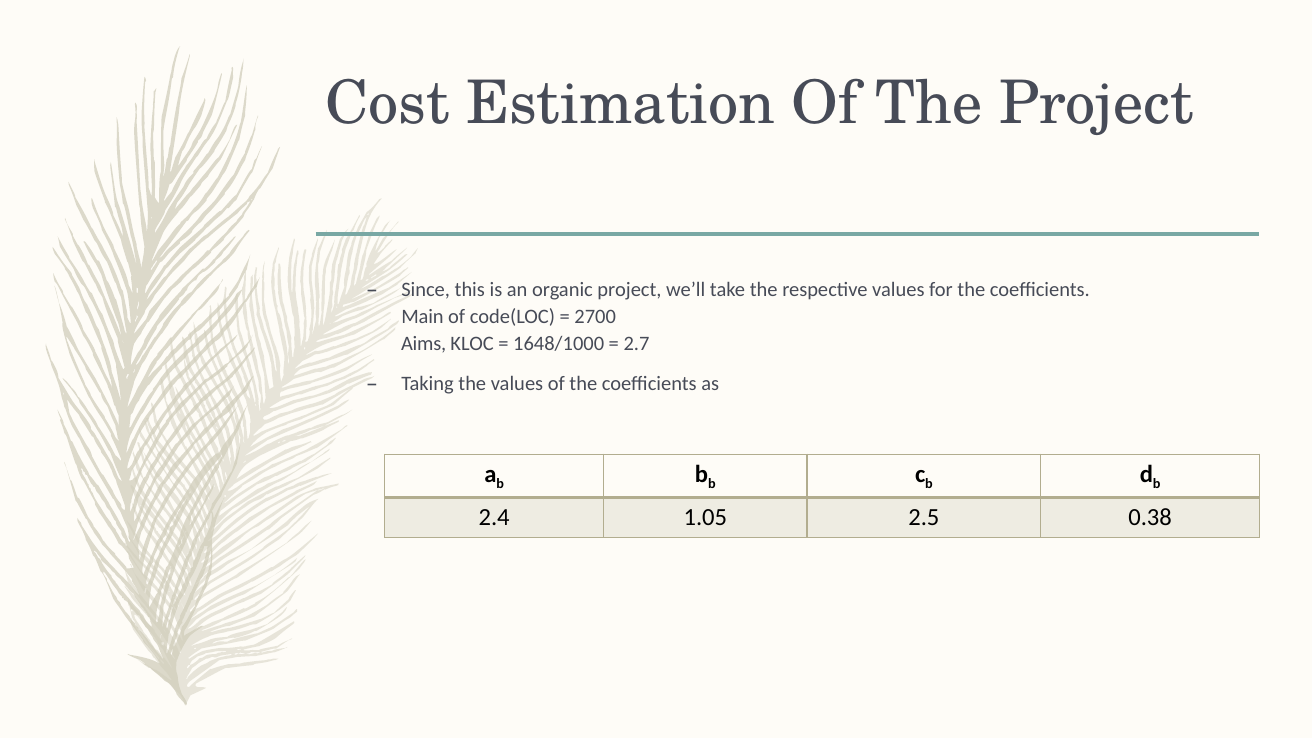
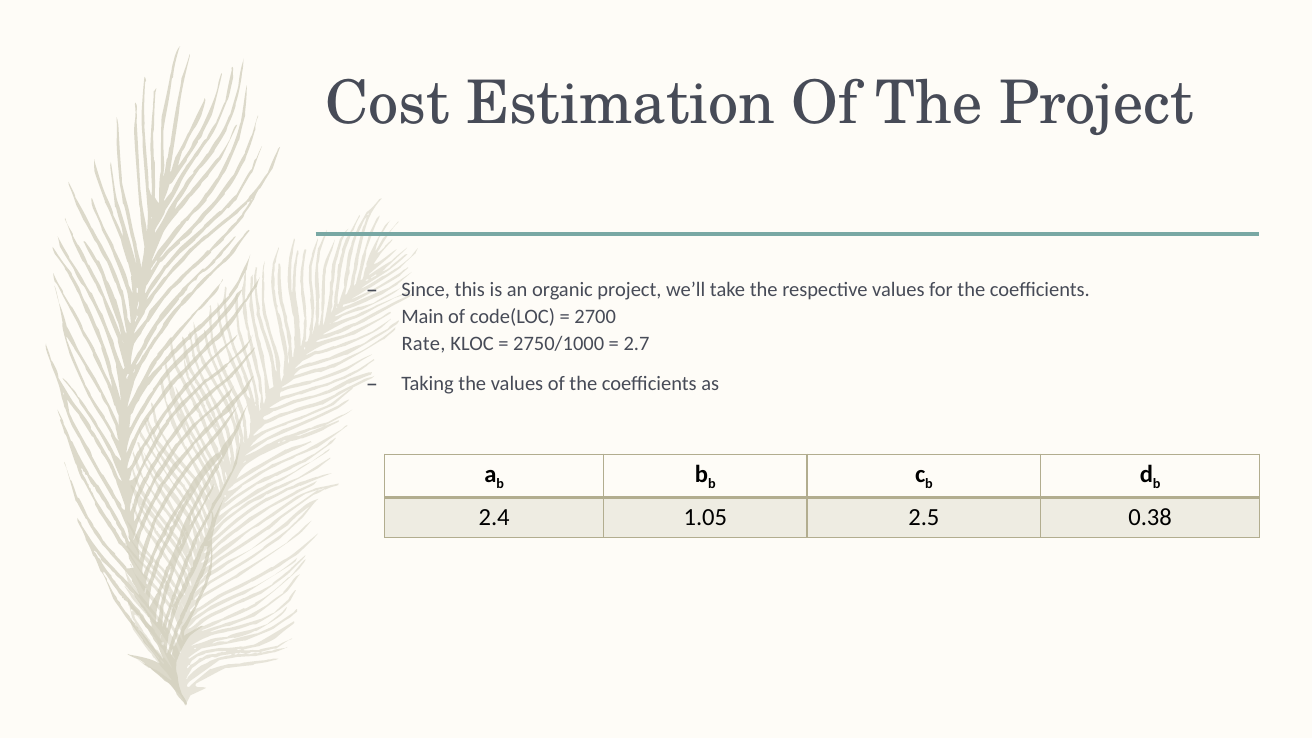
Aims: Aims -> Rate (423, 344)
1648/1000: 1648/1000 -> 2750/1000 (559, 344)
